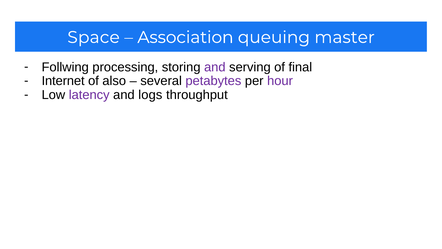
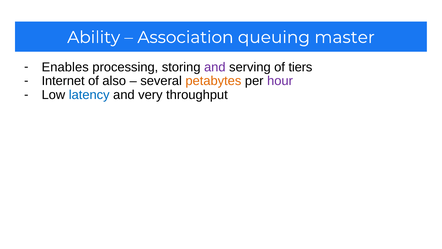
Space: Space -> Ability (94, 37)
Follwing: Follwing -> Enables (65, 67)
final: final -> tiers (300, 67)
petabytes colour: purple -> orange (213, 81)
latency colour: purple -> blue (89, 95)
logs: logs -> very (150, 95)
